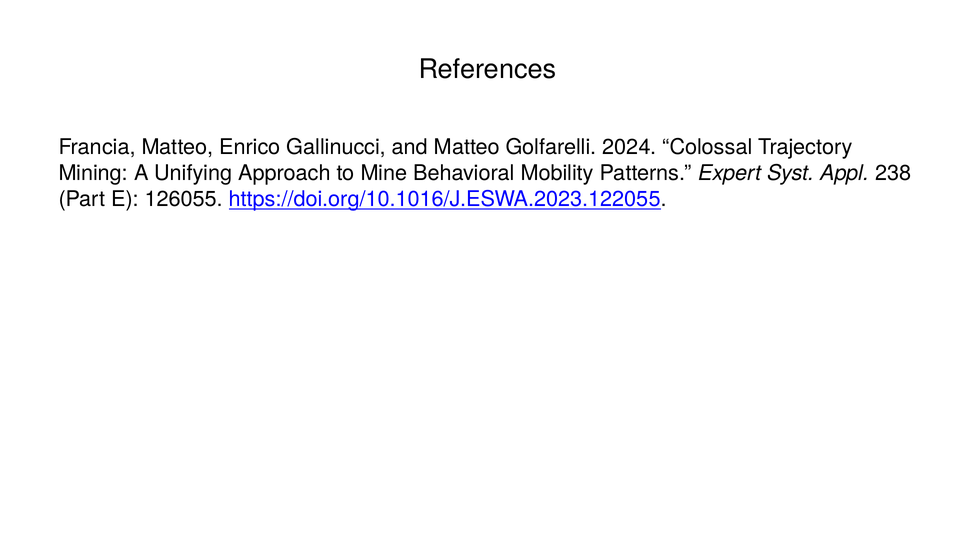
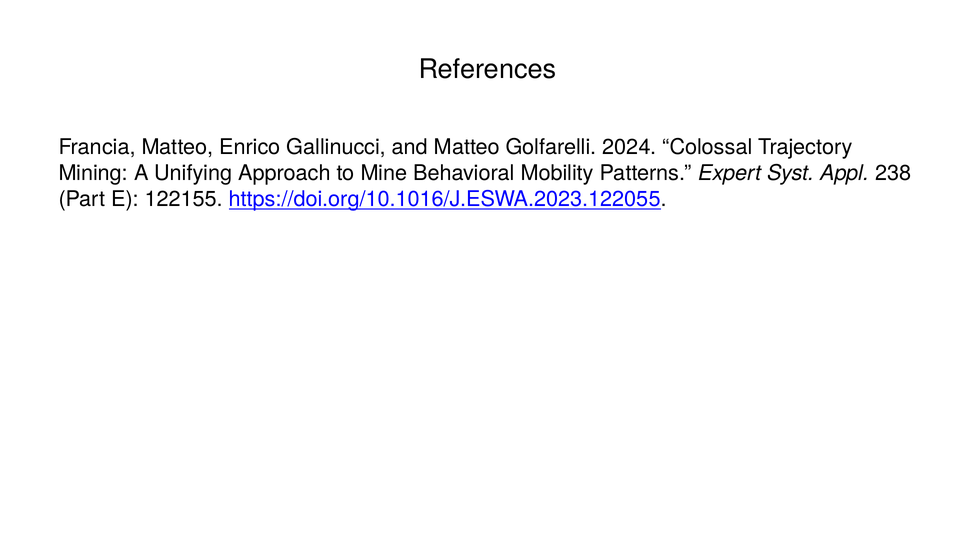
126055: 126055 -> 122155 (184, 199)
